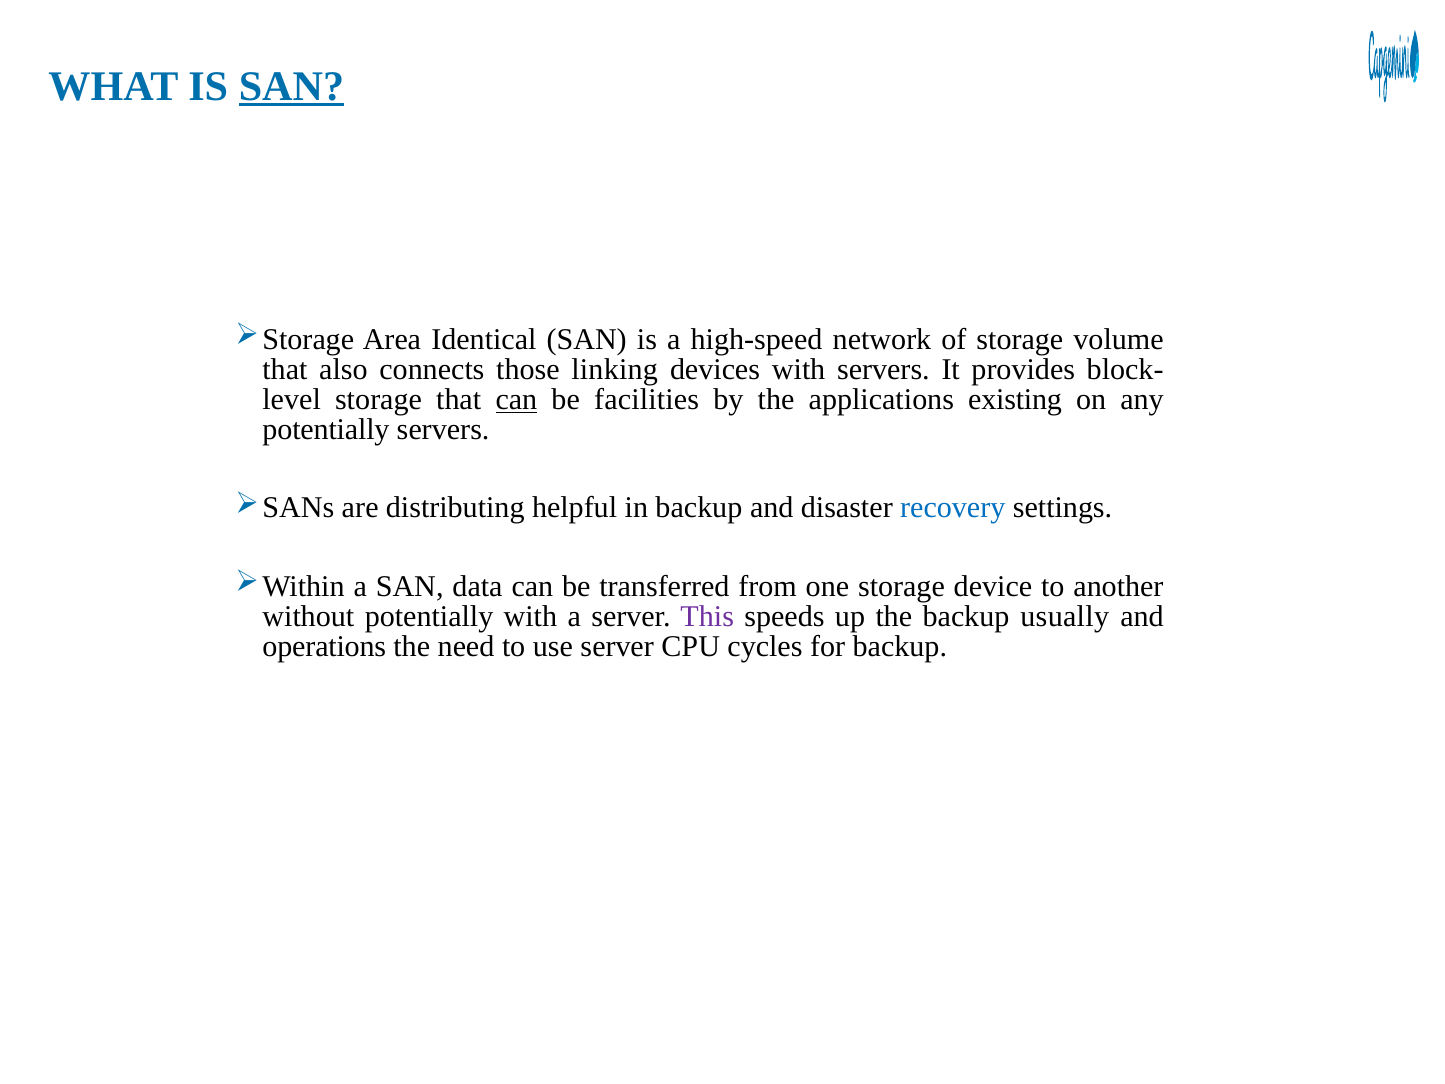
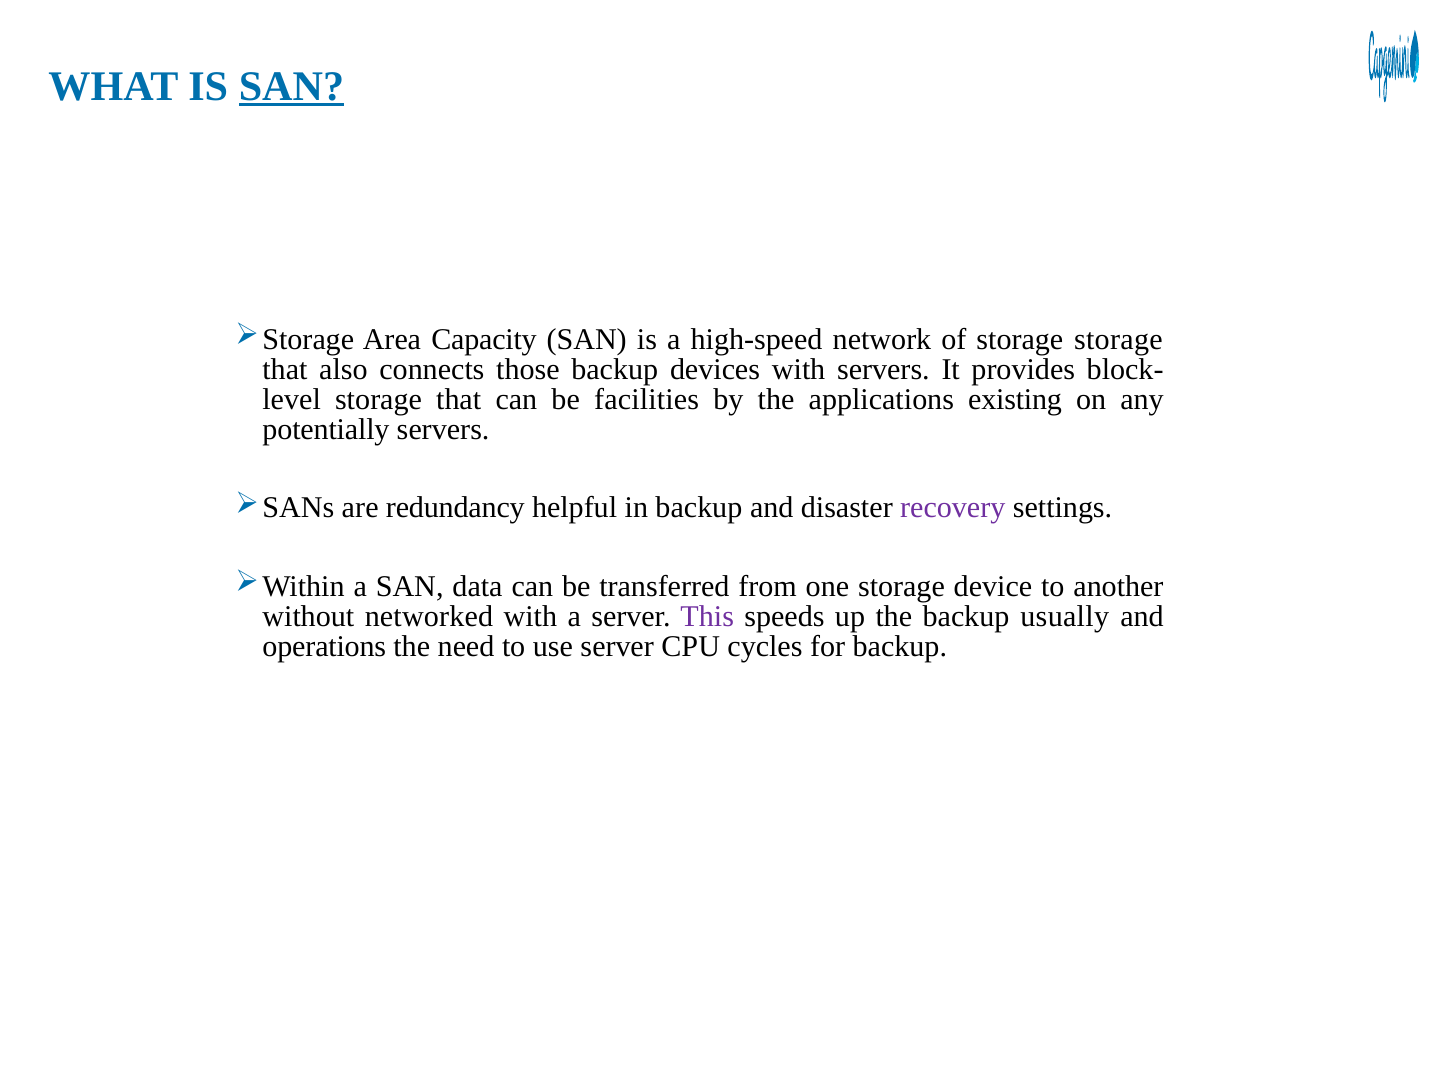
Identical: Identical -> Capacity (484, 339)
storage volume: volume -> storage (1118, 339)
those linking: linking -> backup (615, 369)
can underline: present -> none (516, 399)
distributing: distributing -> redundancy (455, 508)
recovery colour: blue -> purple (953, 508)
without potentially: potentially -> networked (429, 616)
